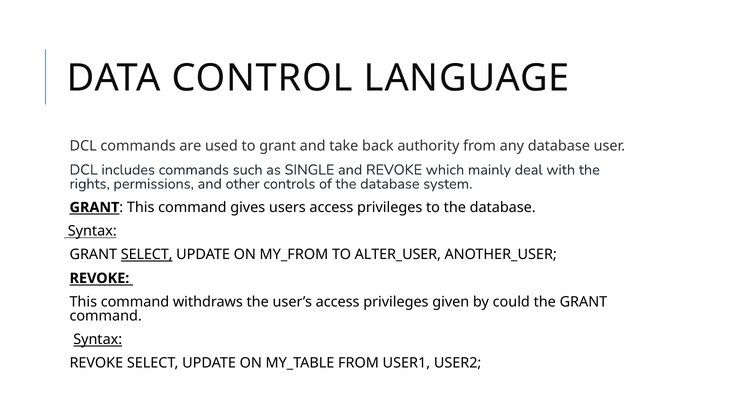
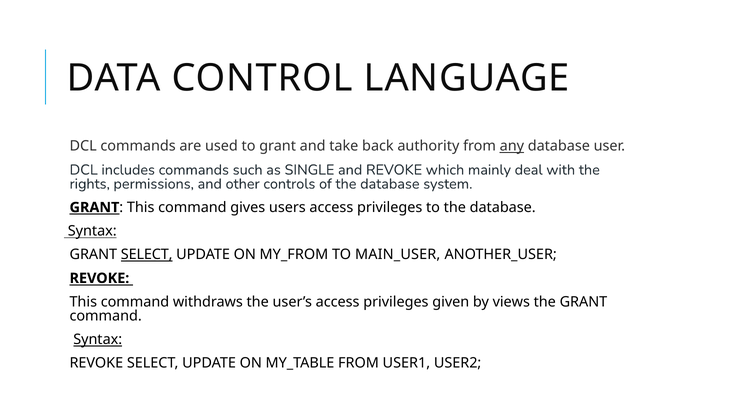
any underline: none -> present (512, 146)
ALTER_USER: ALTER_USER -> MAIN_USER (398, 254)
could: could -> views (511, 302)
